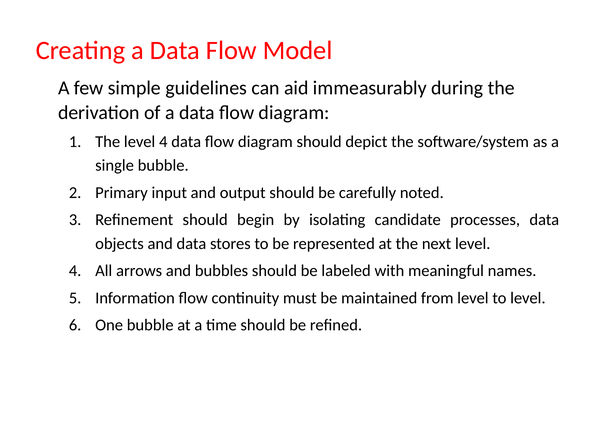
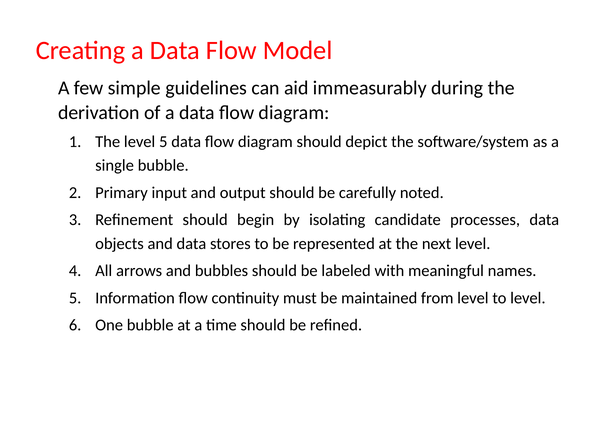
The level 4: 4 -> 5 (163, 141)
